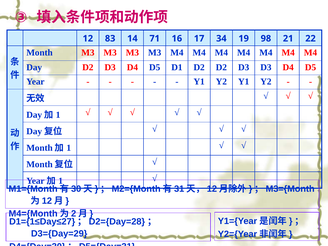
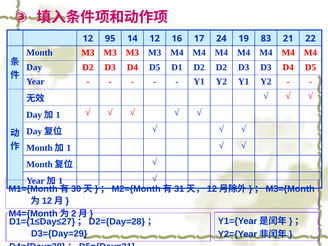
83: 83 -> 95 (110, 38)
14 71: 71 -> 12 (155, 38)
34: 34 -> 24 (221, 38)
98: 98 -> 83 (266, 38)
